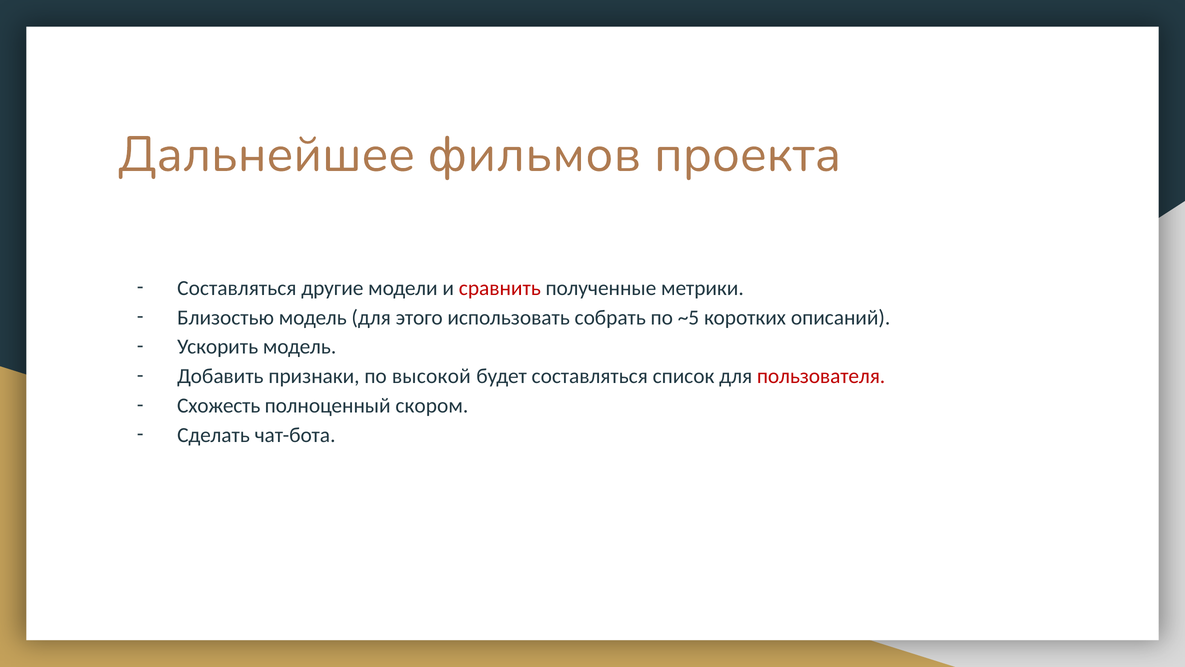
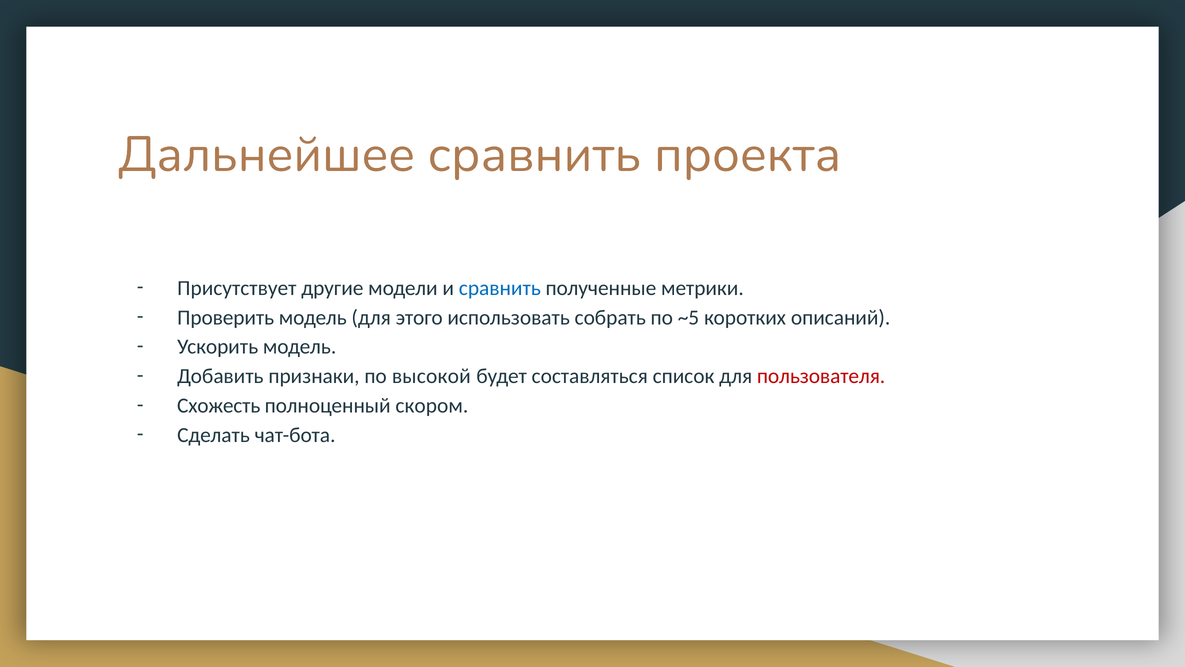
Дальнейшее фильмов: фильмов -> сравнить (534, 155)
Составляться: Составляться -> Присутствует (237, 288)
сравнить colour: red -> blue (500, 288)
Близостью: Близостью -> Проверить (226, 317)
